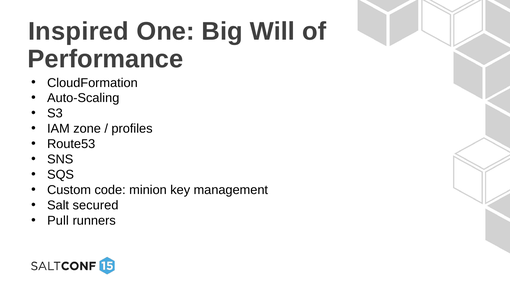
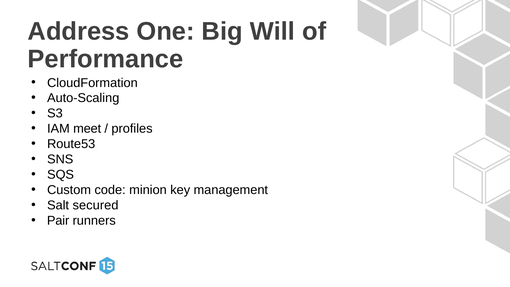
Inspired: Inspired -> Address (79, 32)
zone: zone -> meet (87, 129)
Pull: Pull -> Pair (58, 220)
